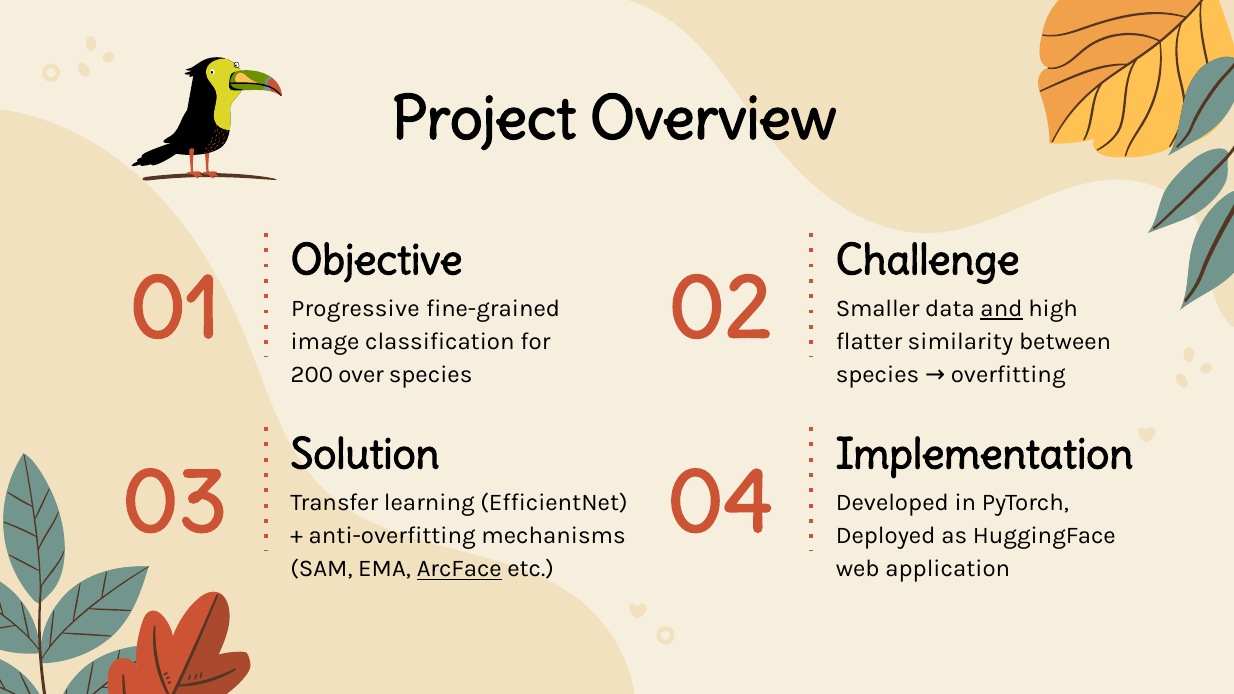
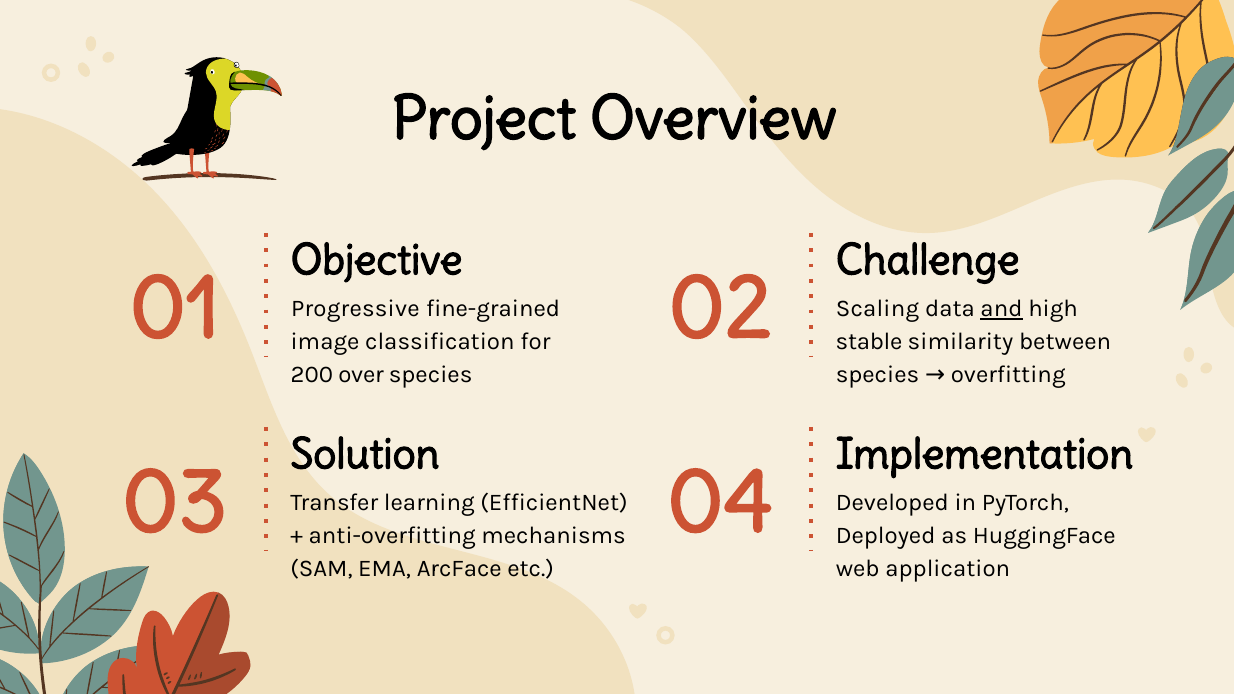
Smaller: Smaller -> Scaling (877, 309)
flatter: flatter -> stable (869, 342)
ArcFace underline: present -> none (459, 569)
